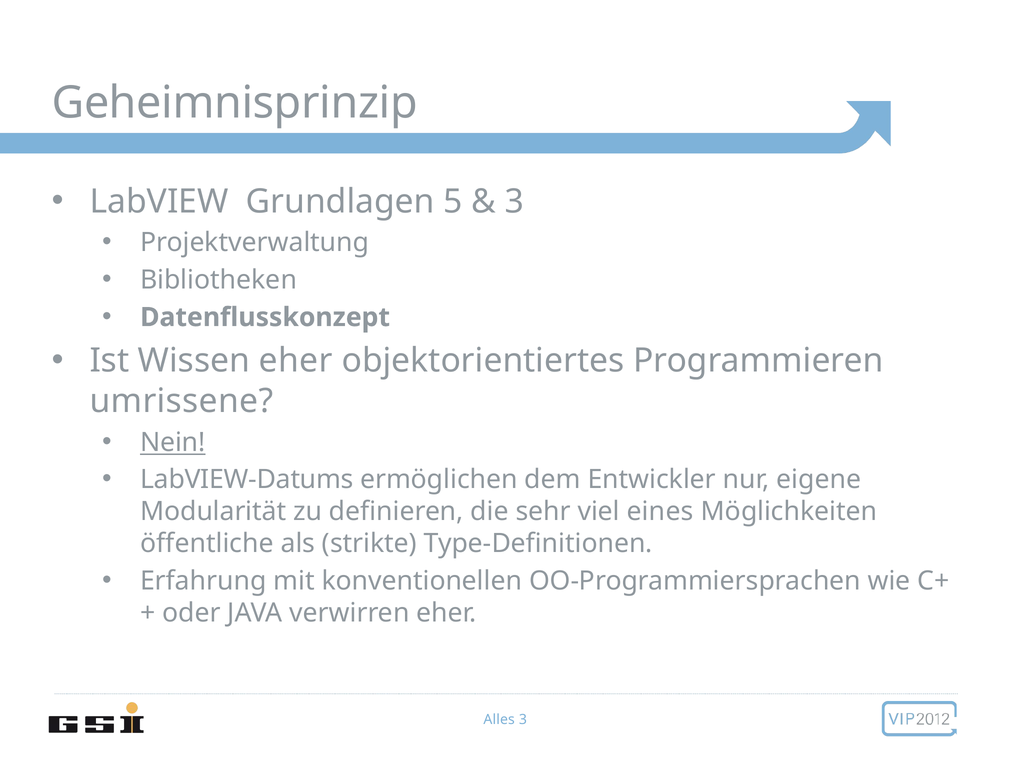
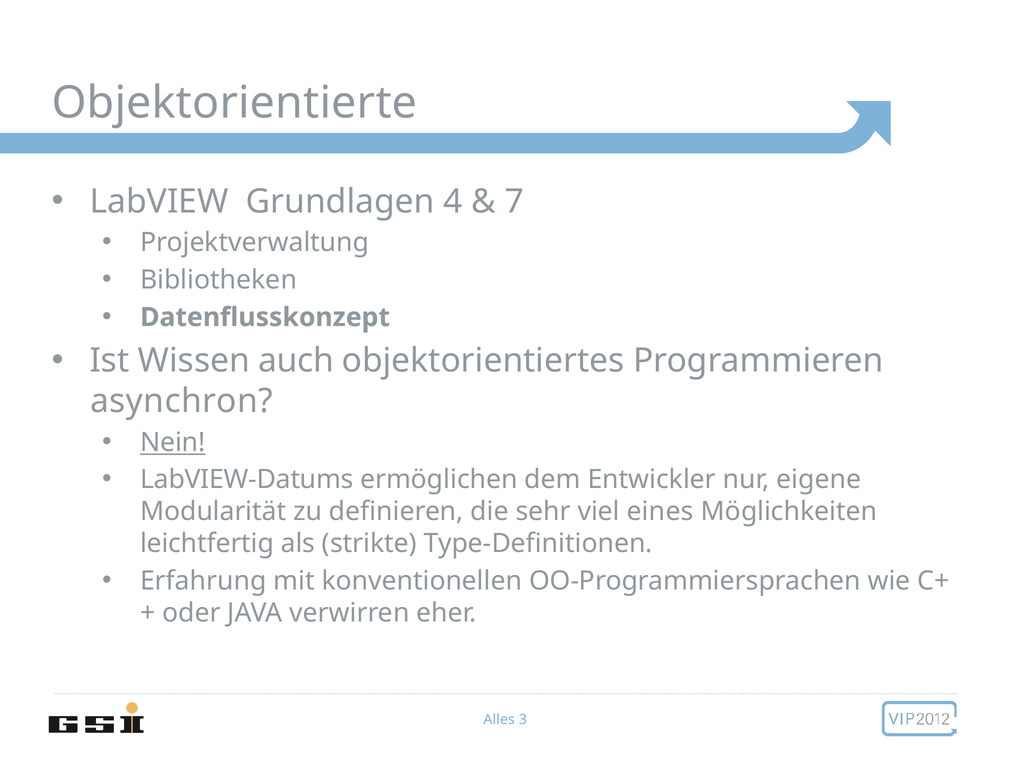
Geheimnisprinzip: Geheimnisprinzip -> Objektorientierte (234, 103)
5: 5 -> 4 (453, 202)
3: 3 -> 7 (514, 202)
Wissen eher: eher -> auch (296, 361)
umrissene: umrissene -> asynchron (182, 401)
öffentliche: öffentliche -> leichtfertig (207, 543)
